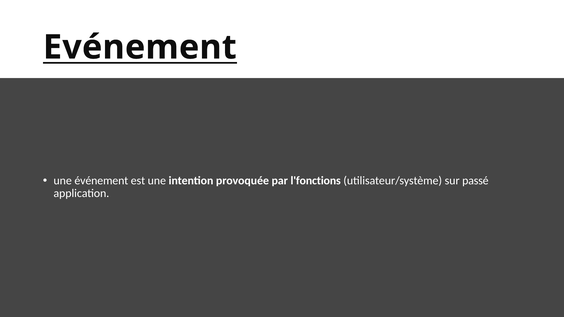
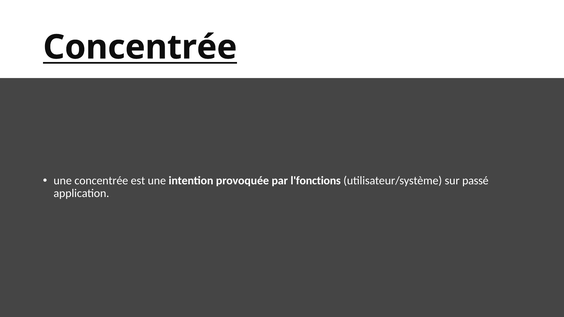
Evénement: Evénement -> Concentrée (140, 47)
une événement: événement -> concentrée (101, 181)
